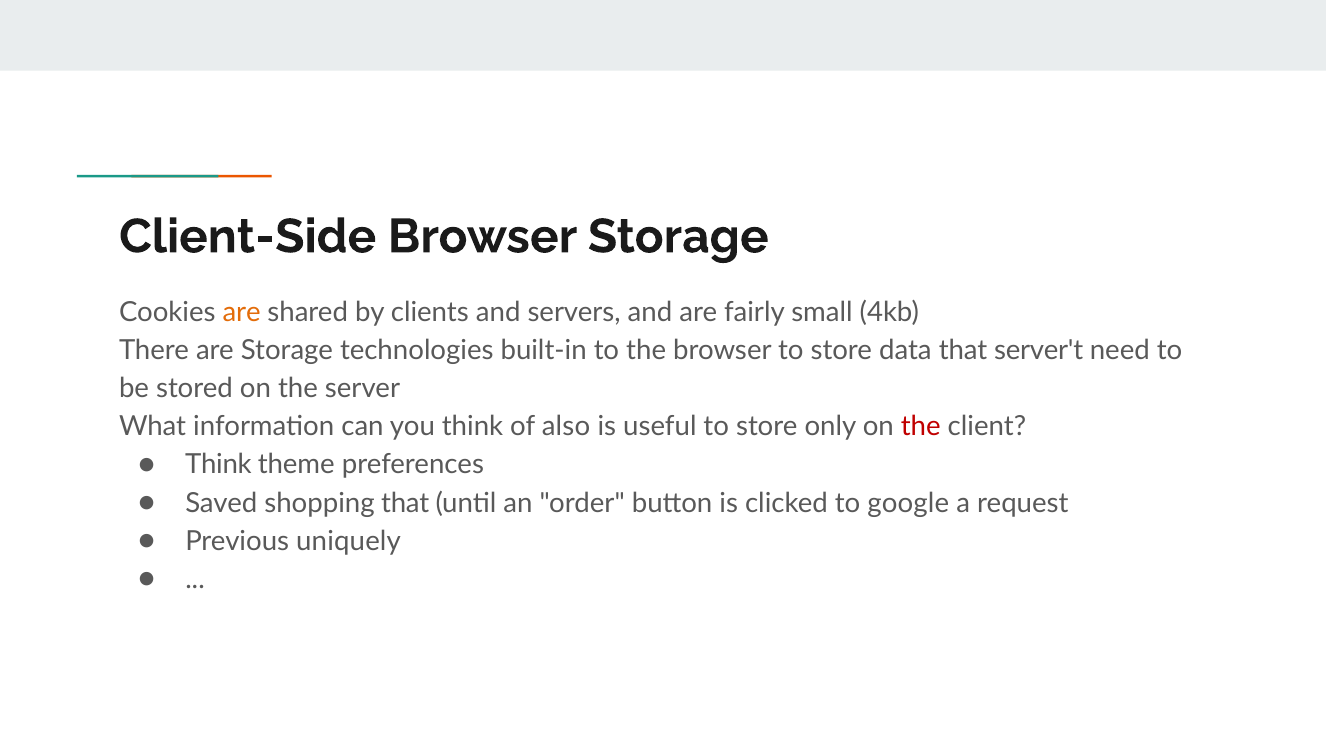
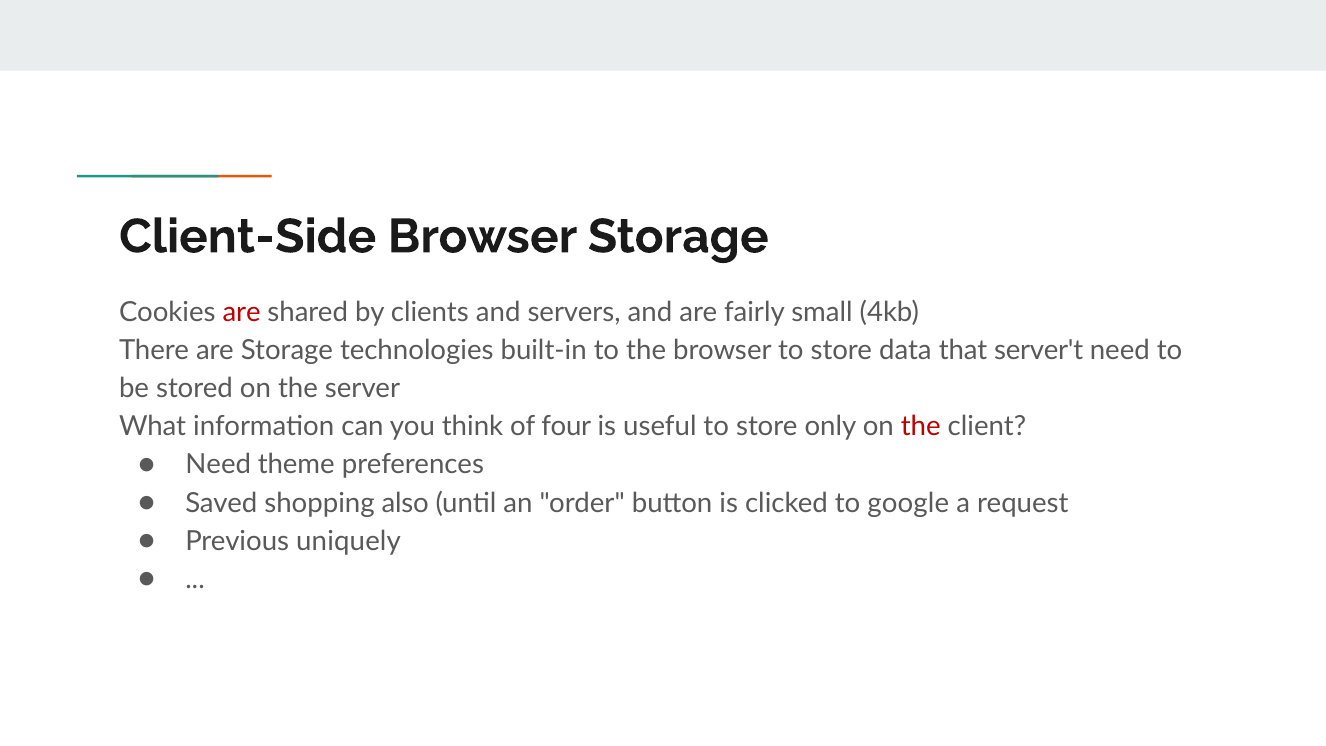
are colour: orange -> red (242, 312)
also: also -> four (566, 427)
Think: Think -> Need (218, 465)
shopping that: that -> also (405, 503)
